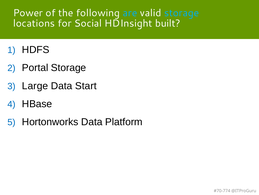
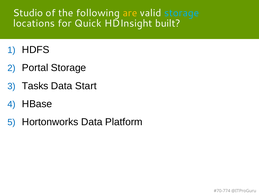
Power: Power -> Studio (28, 13)
are colour: light blue -> yellow (130, 13)
Social: Social -> Quick (88, 23)
Large: Large -> Tasks (35, 86)
